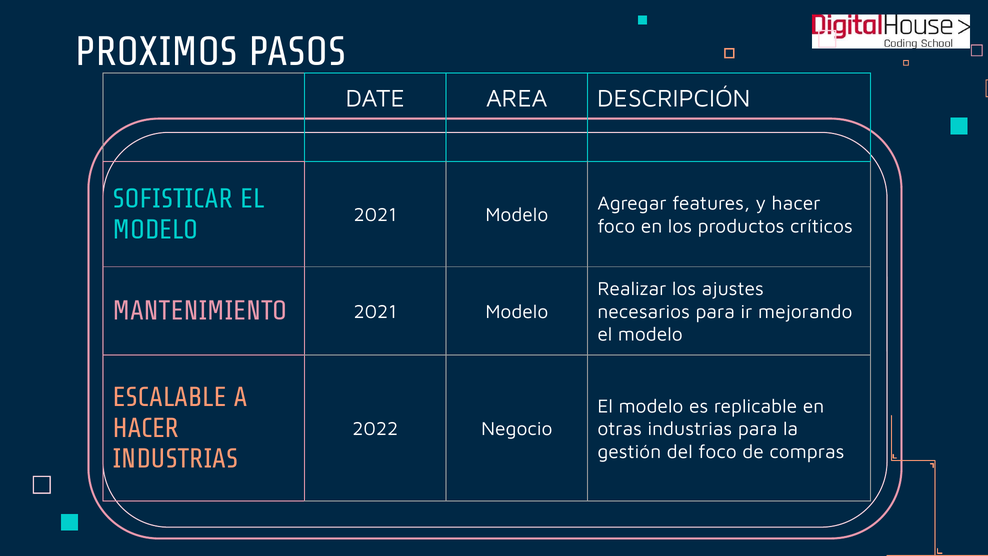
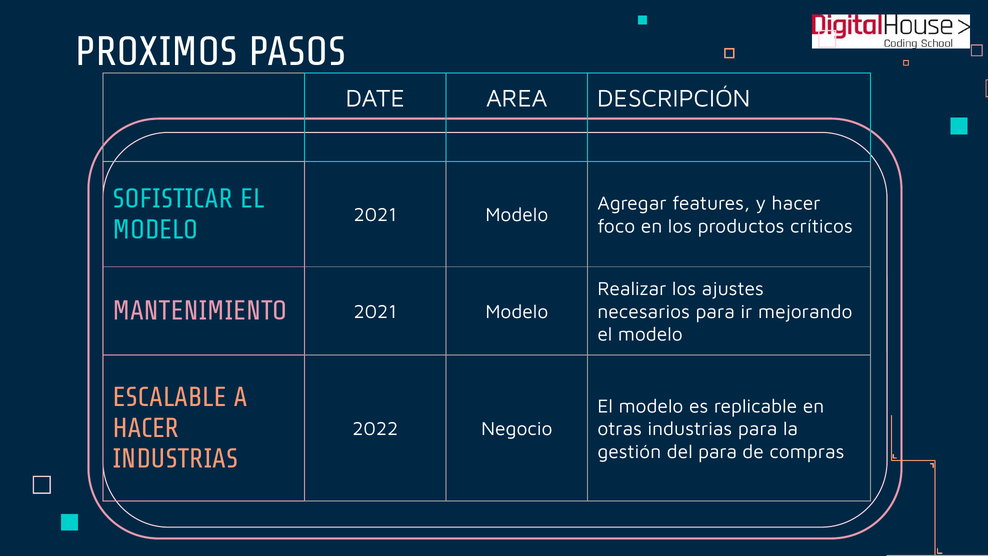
del foco: foco -> para (718, 452)
